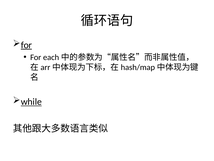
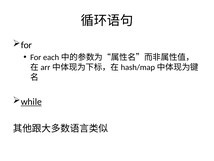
for underline: present -> none (26, 45)
